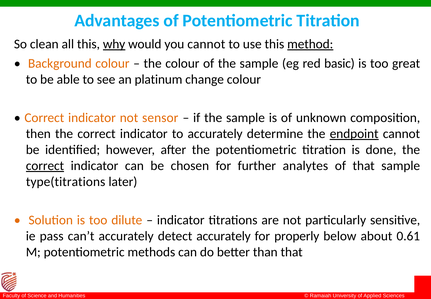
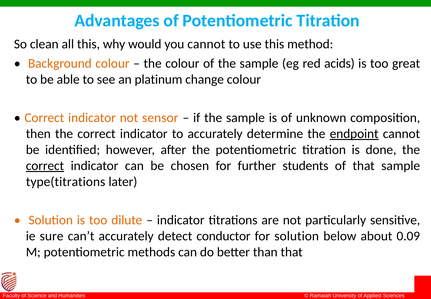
why underline: present -> none (114, 44)
method underline: present -> none (310, 44)
basic: basic -> acids (339, 63)
analytes: analytes -> students (306, 165)
pass: pass -> sure (52, 236)
detect accurately: accurately -> conductor (224, 236)
for properly: properly -> solution (297, 236)
0.61: 0.61 -> 0.09 (408, 236)
